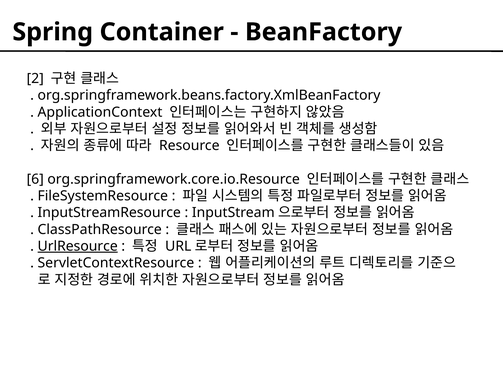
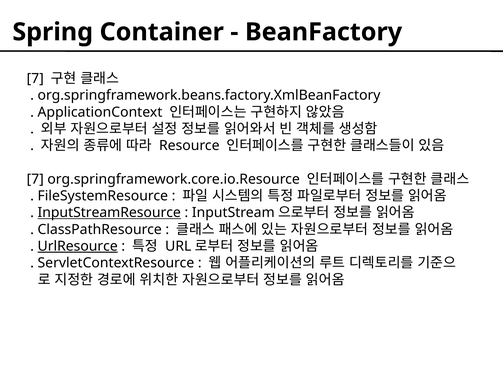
2: 2 -> 7 (35, 79)
6: 6 -> 7 (35, 179)
InputStreamResource underline: none -> present (109, 213)
